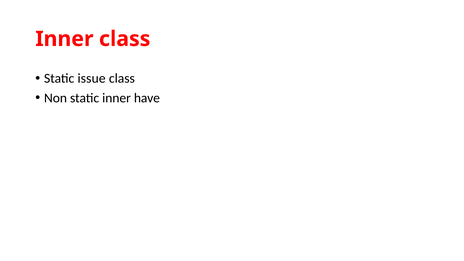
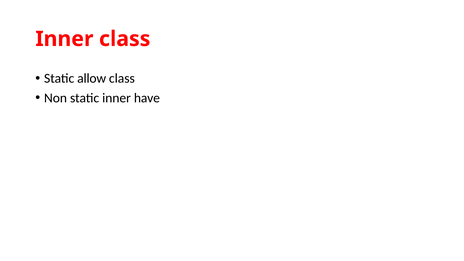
issue: issue -> allow (92, 78)
